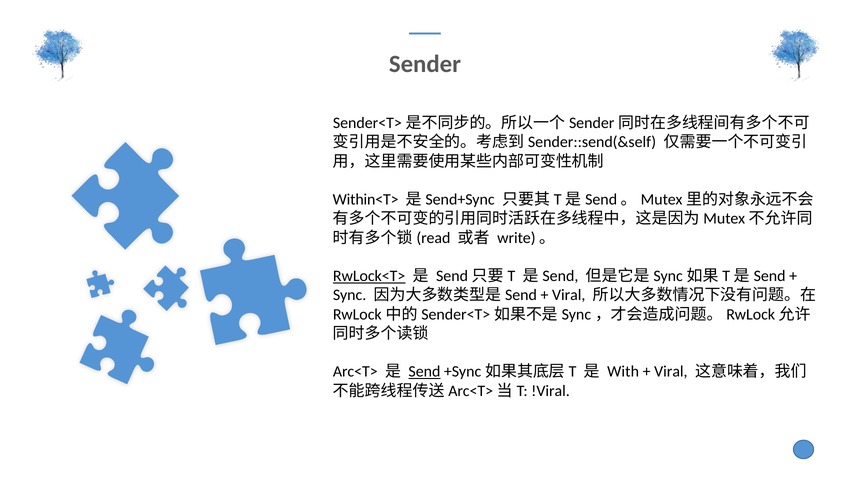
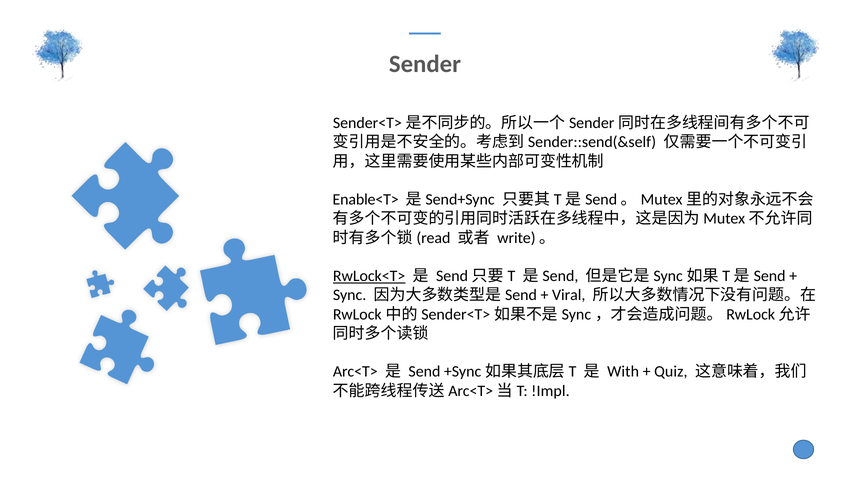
Within<T>: Within<T> -> Enable<T> (366, 200)
Send underline: present -> none (424, 372)
Viral: Viral -> Quiz (671, 372)
!Viral: !Viral -> !Impl (550, 391)
